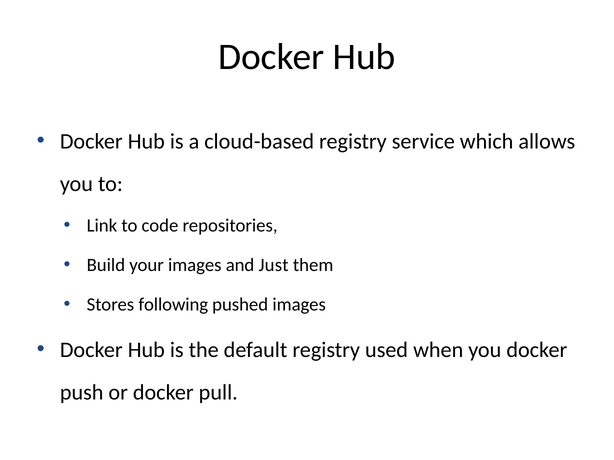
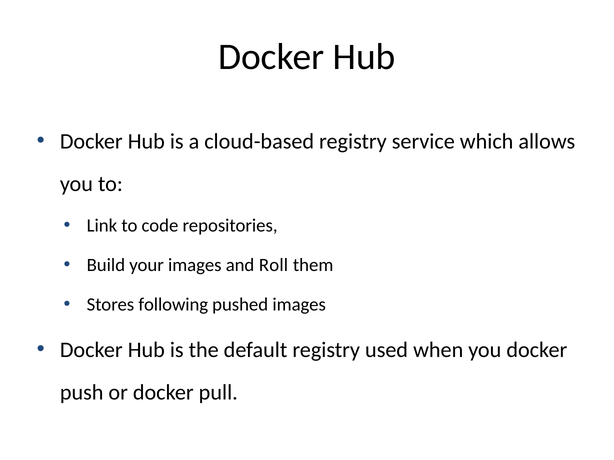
Just: Just -> Roll (274, 265)
